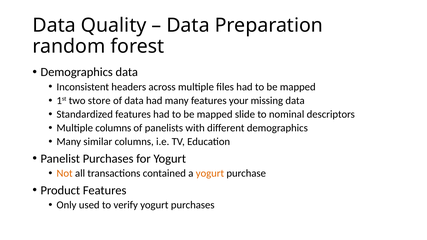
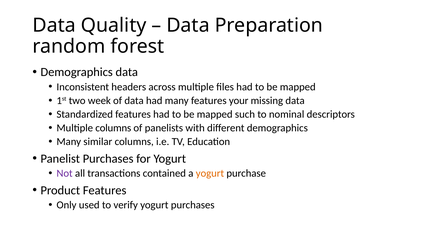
store: store -> week (99, 101)
slide: slide -> such (245, 114)
Not colour: orange -> purple (65, 174)
